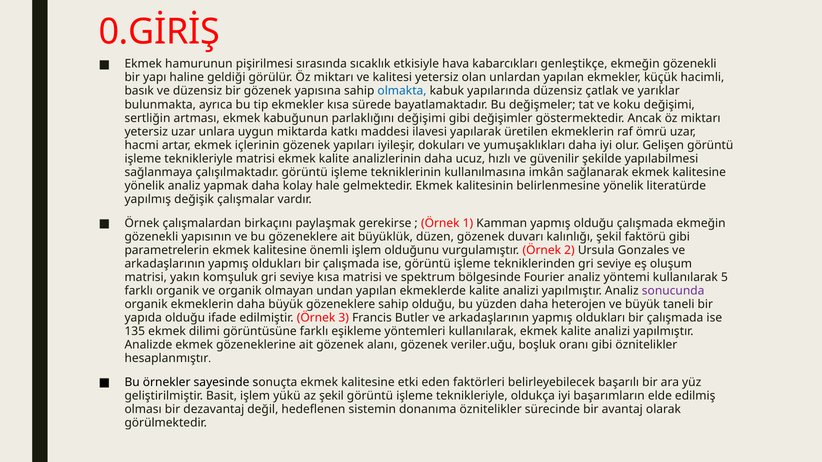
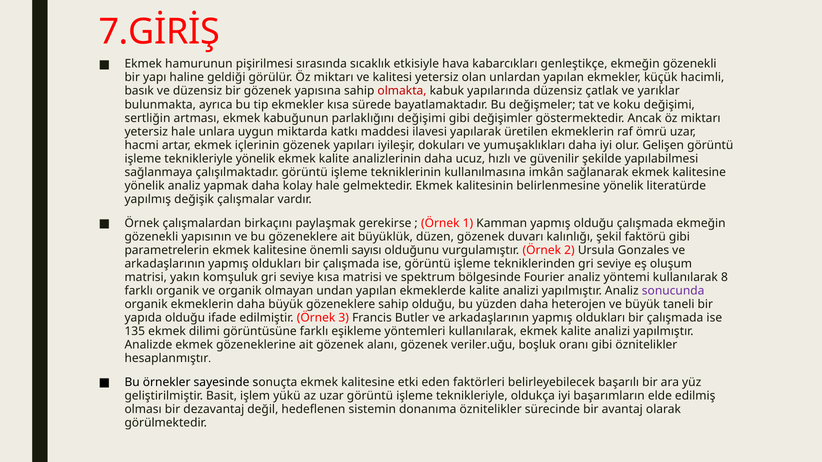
0.GİRİŞ: 0.GİRİŞ -> 7.GİRİŞ (159, 32)
olmakta colour: blue -> red (402, 91)
yetersiz uzar: uzar -> hale (183, 132)
teknikleriyle matrisi: matrisi -> yönelik (255, 159)
önemli işlem: işlem -> sayısı (367, 250)
5: 5 -> 8 (724, 277)
az şekil: şekil -> uzar (332, 396)
